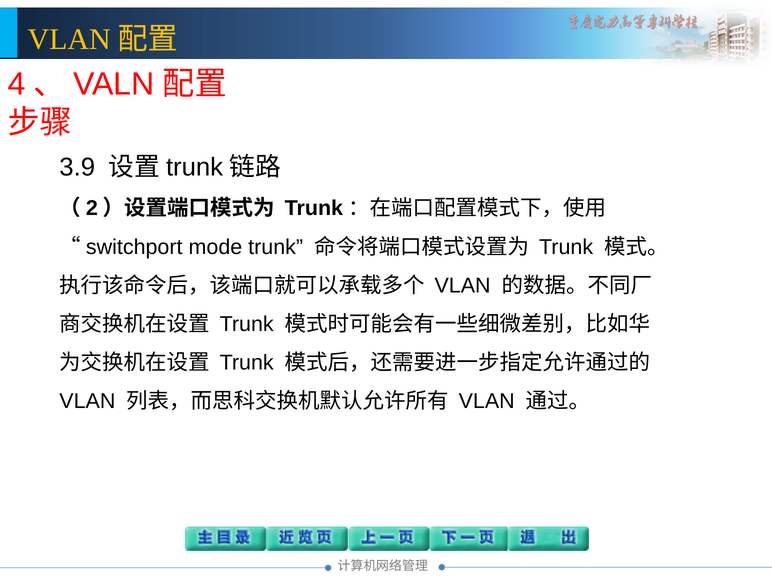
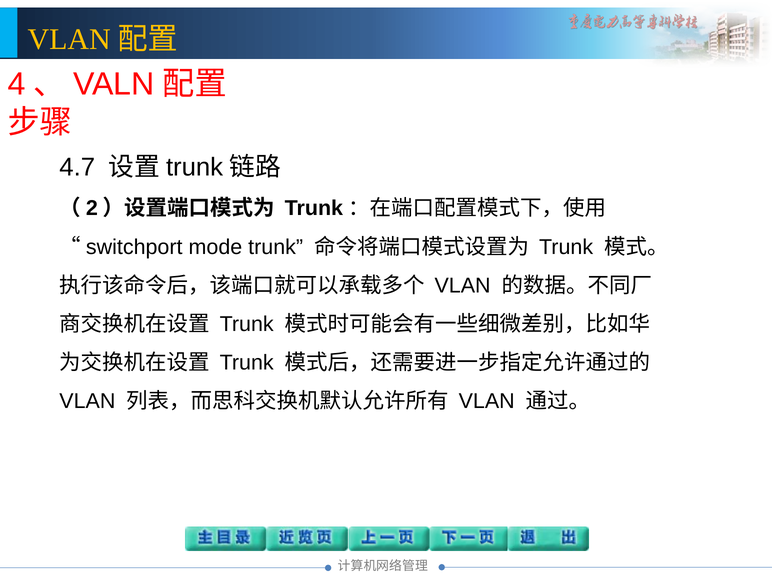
3.9: 3.9 -> 4.7 (77, 167)
